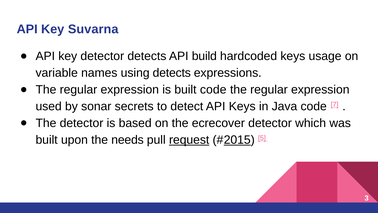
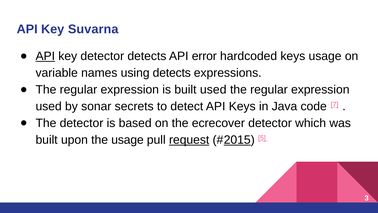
API underline: none -> present (45, 56)
build: build -> error (204, 56)
built code: code -> used (213, 90)
the needs: needs -> usage (127, 140)
